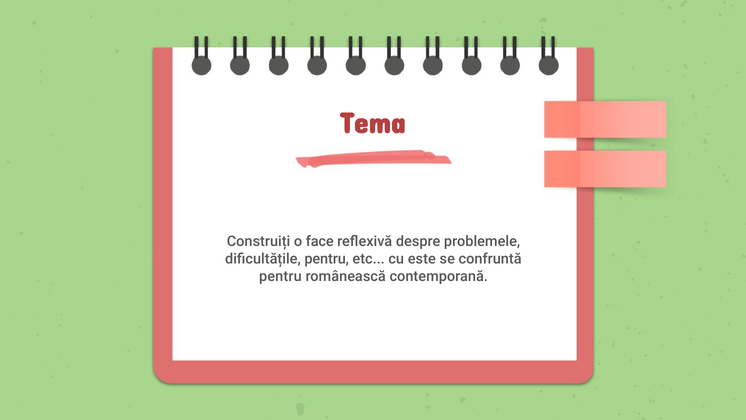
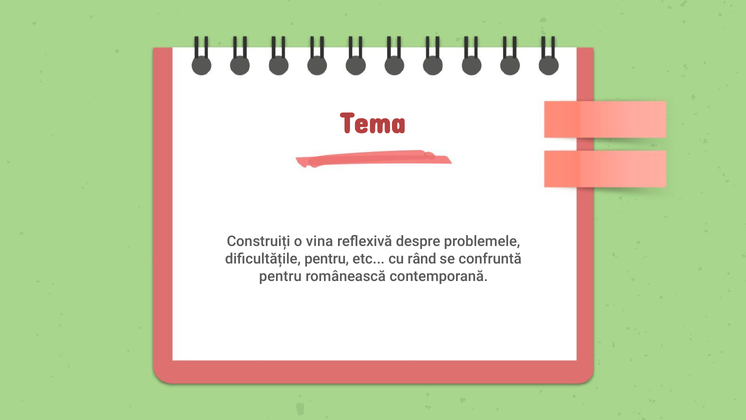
face: face -> vina (320, 241)
este: este -> rând (422, 259)
